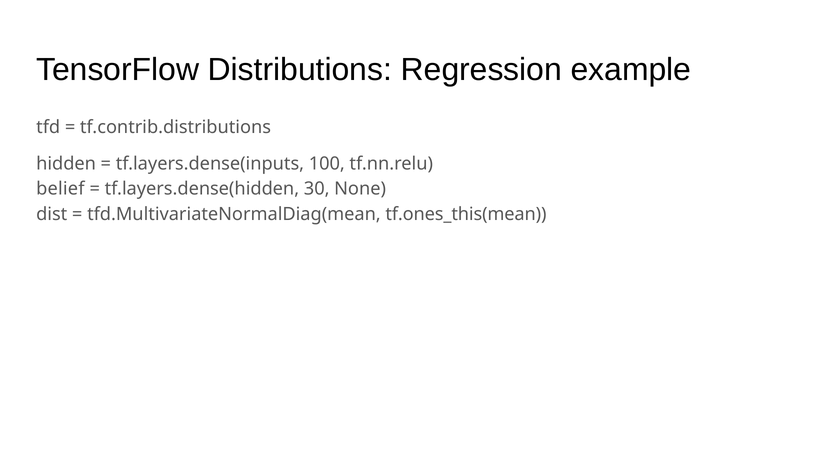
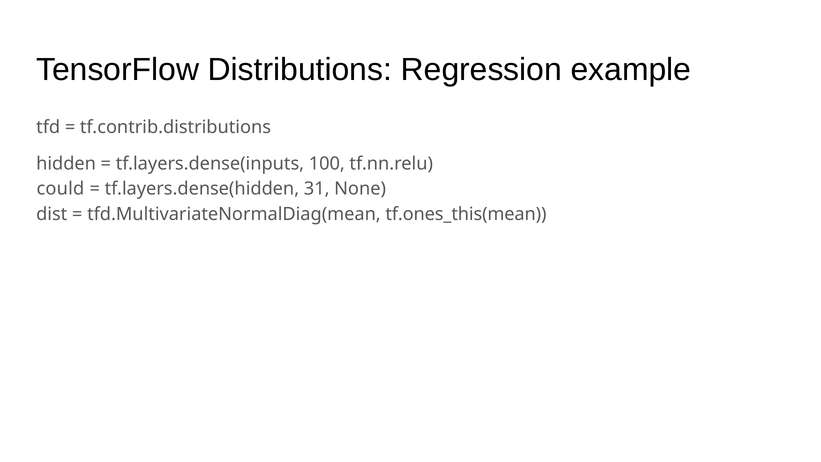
belief: belief -> could (60, 189)
30: 30 -> 31 (317, 189)
